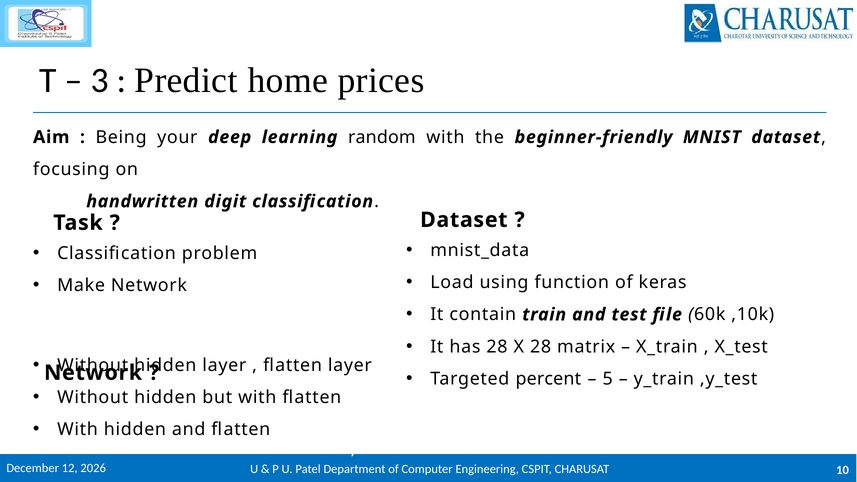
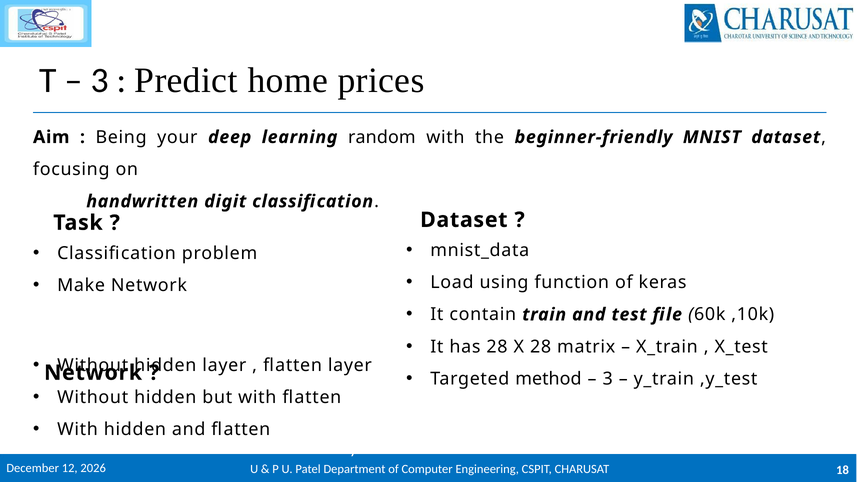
percent: percent -> method (548, 379)
5: 5 -> 3 (608, 379)
10: 10 -> 18 (843, 470)
